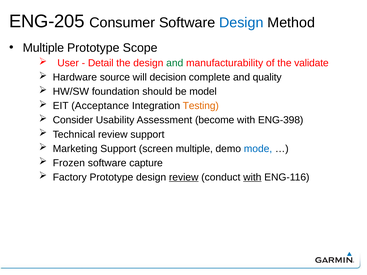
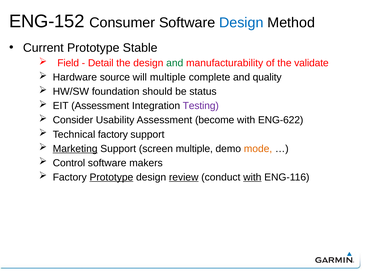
ENG-205: ENG-205 -> ENG-152 (47, 21)
Multiple: Multiple -> Current (43, 48)
Scope: Scope -> Stable (140, 48)
User: User -> Field (68, 63)
will decision: decision -> multiple (168, 77)
model: model -> status (203, 92)
EIT Acceptance: Acceptance -> Assessment (100, 106)
Testing colour: orange -> purple (201, 106)
ENG-398: ENG-398 -> ENG-622 (281, 120)
Technical review: review -> factory (113, 135)
Marketing underline: none -> present (75, 149)
mode colour: blue -> orange (258, 149)
Frozen: Frozen -> Control (69, 163)
capture: capture -> makers (146, 163)
Prototype underline: none -> present (111, 177)
